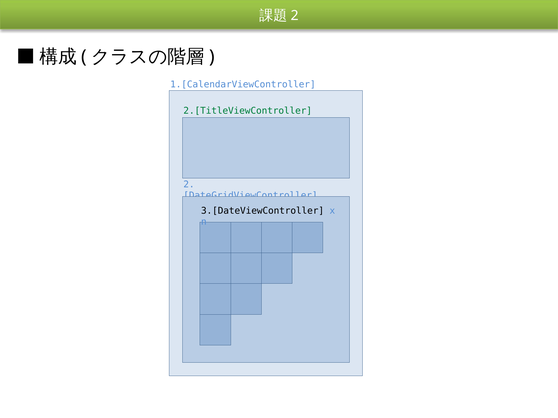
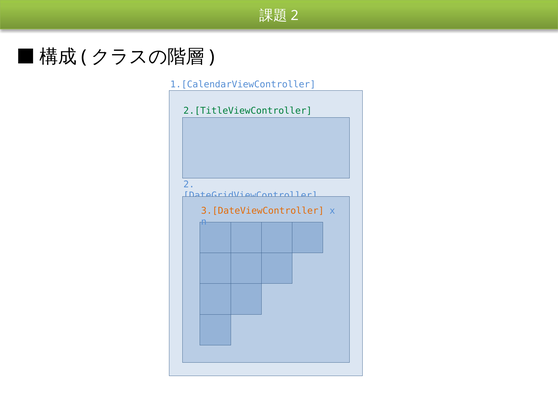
3.[DateViewController colour: black -> orange (263, 211)
